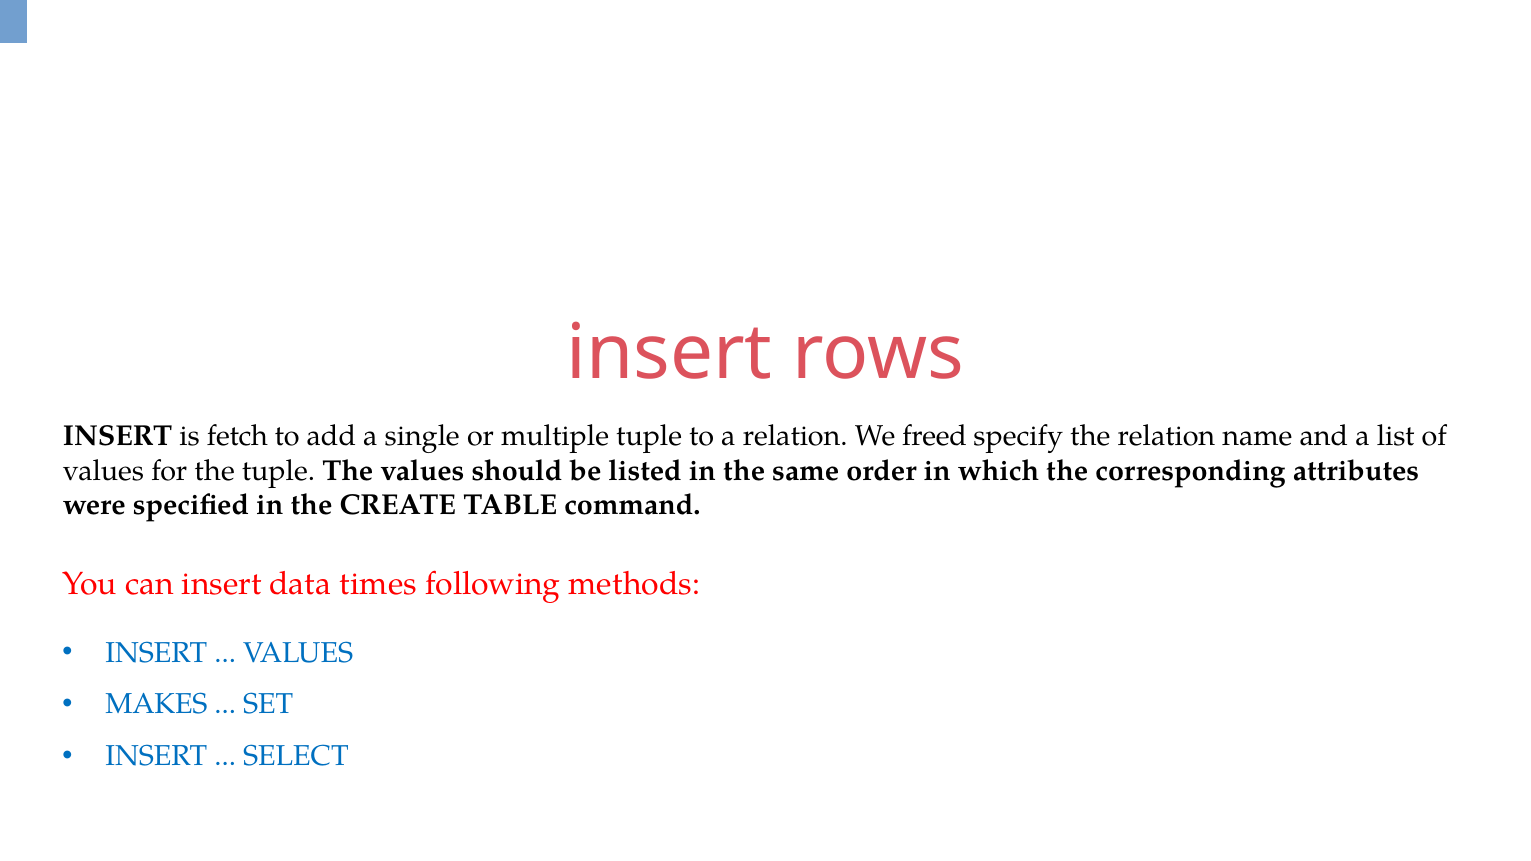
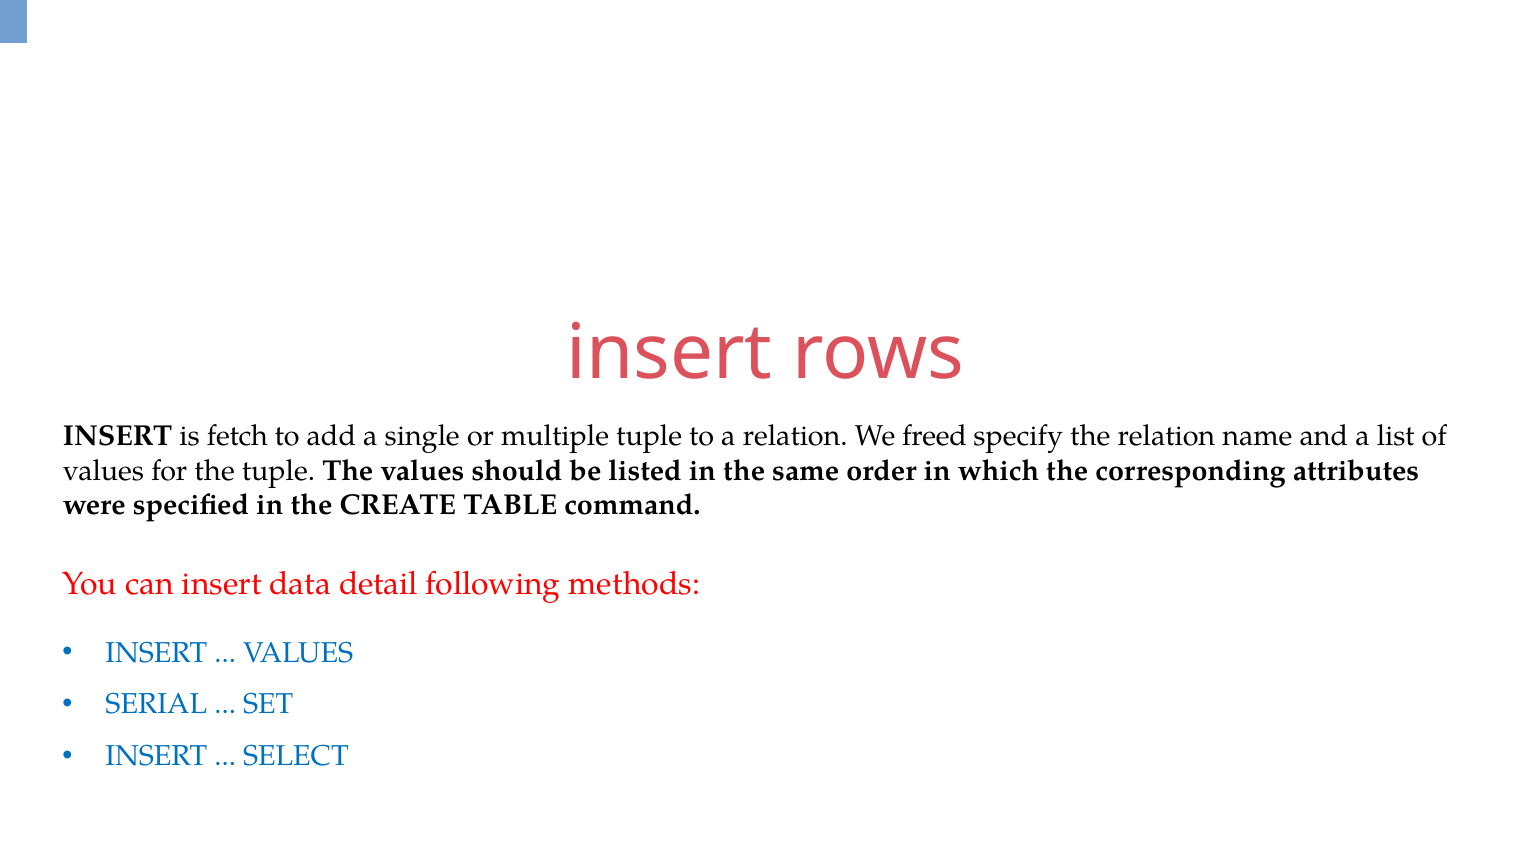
times: times -> detail (379, 584)
MAKES: MAKES -> SERIAL (156, 705)
